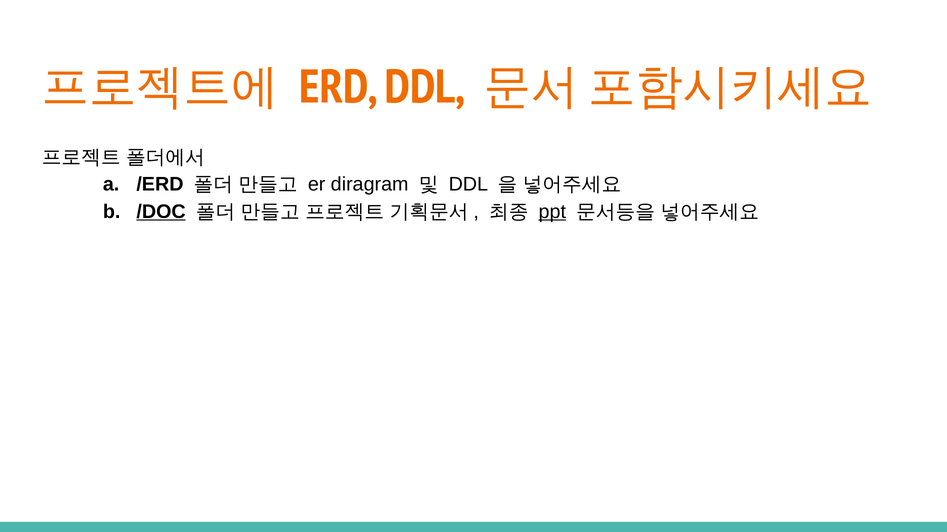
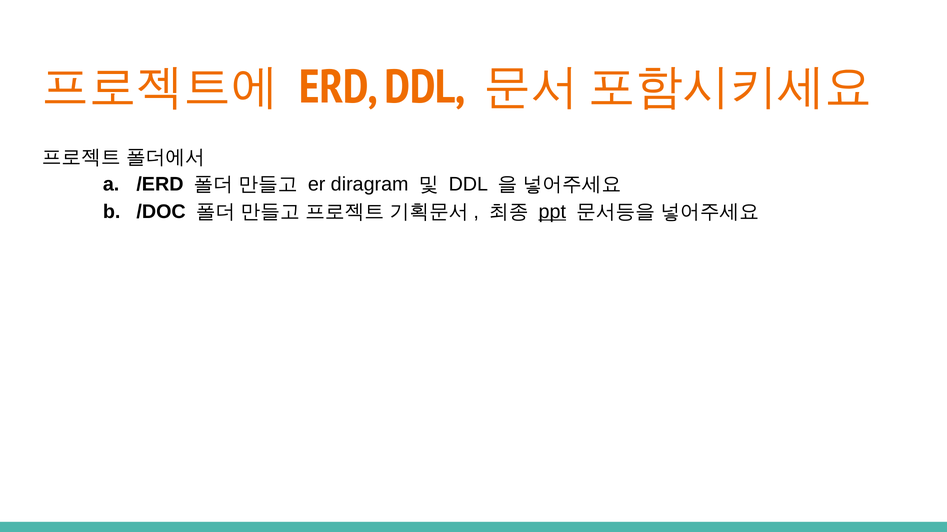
/DOC underline: present -> none (161, 212)
